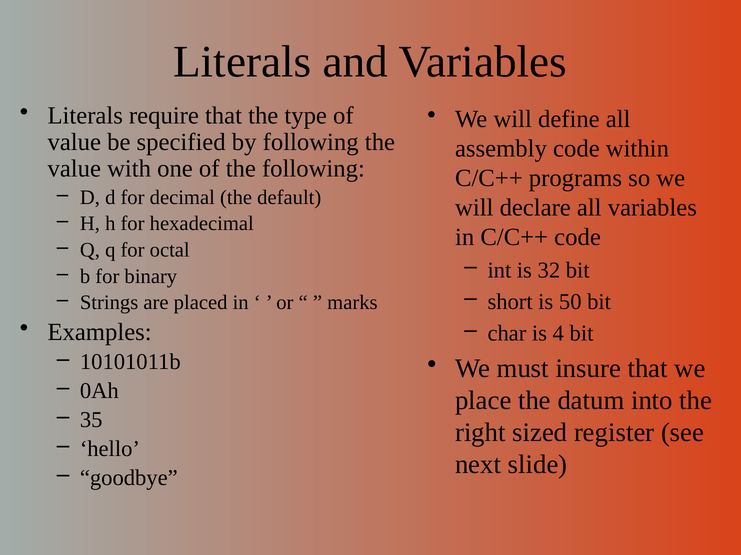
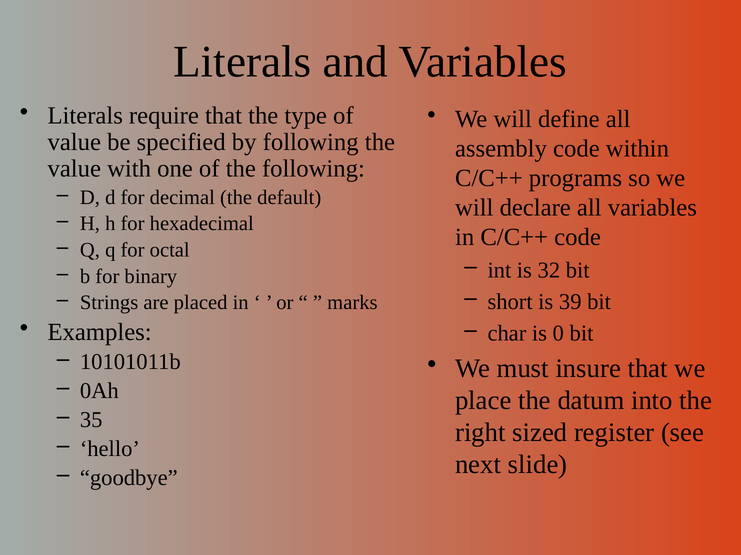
50: 50 -> 39 (570, 302)
4: 4 -> 0 (558, 334)
